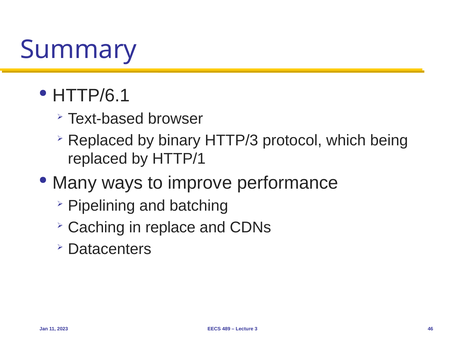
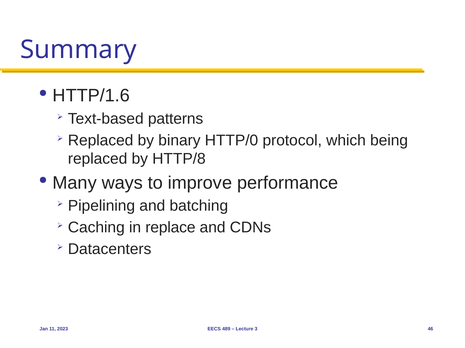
HTTP/6.1: HTTP/6.1 -> HTTP/1.6 (91, 96)
browser: browser -> patterns (176, 119)
HTTP/3: HTTP/3 -> HTTP/0 (232, 141)
HTTP/1: HTTP/1 -> HTTP/8 (179, 159)
